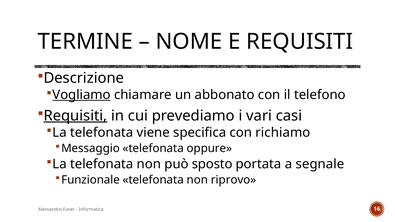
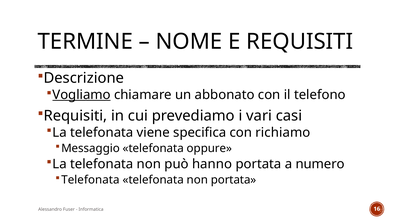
Requisiti underline: present -> none (75, 116)
sposto: sposto -> hanno (212, 164)
segnale: segnale -> numero (320, 164)
Funzionale: Funzionale -> Telefonata (91, 180)
non riprovo: riprovo -> portata (234, 180)
